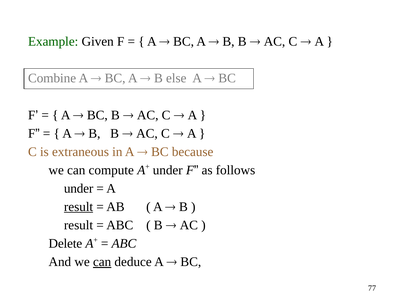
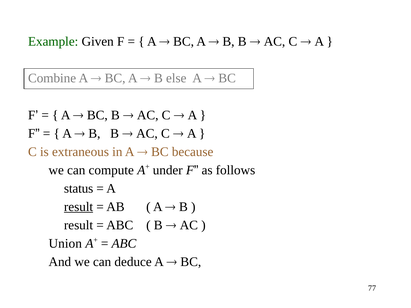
under: under -> status (79, 189)
Delete: Delete -> Union (65, 244)
can underline: present -> none (102, 262)
